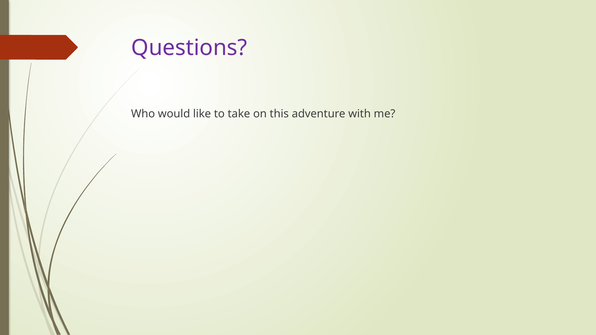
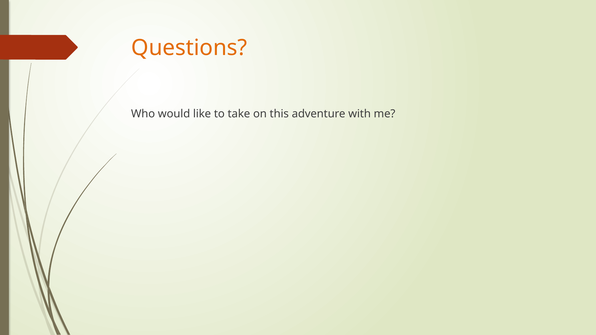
Questions colour: purple -> orange (189, 48)
